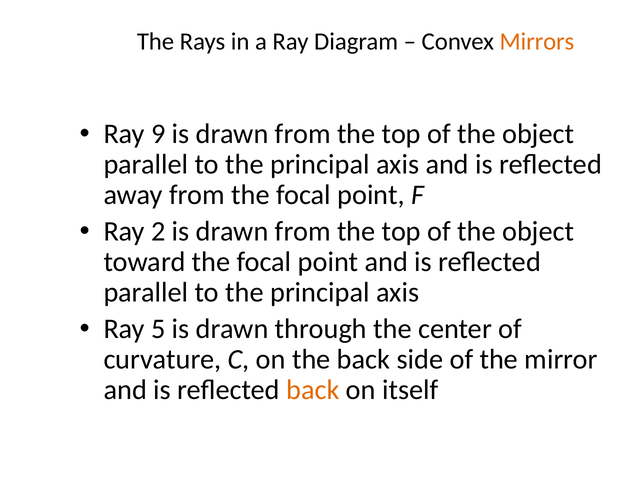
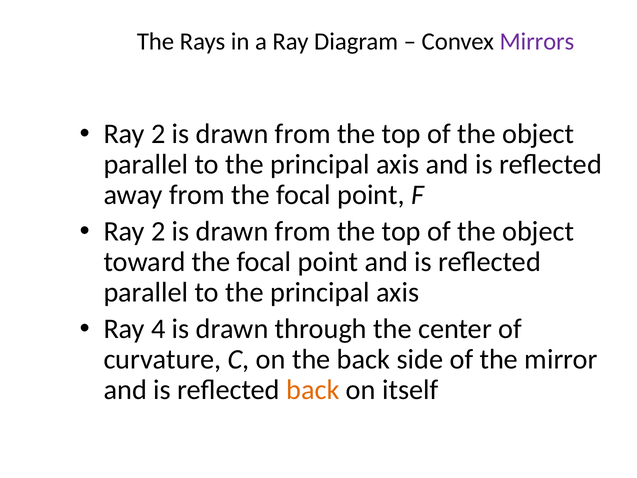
Mirrors colour: orange -> purple (537, 42)
9: 9 -> 2 (158, 134)
5: 5 -> 4 (158, 329)
